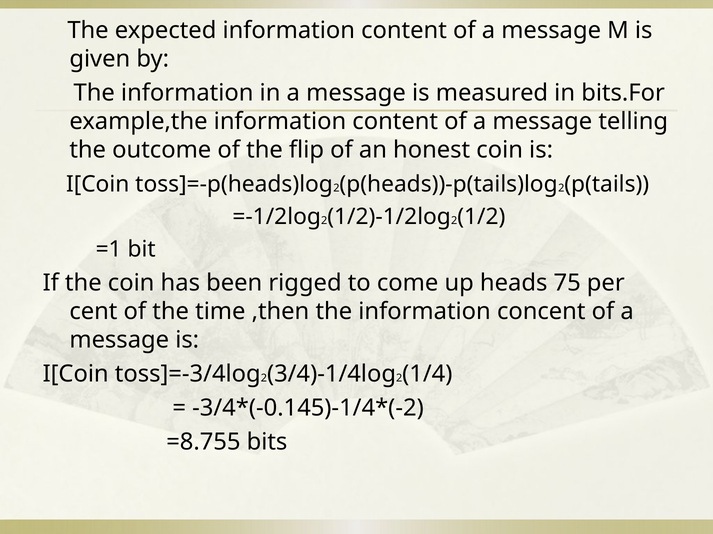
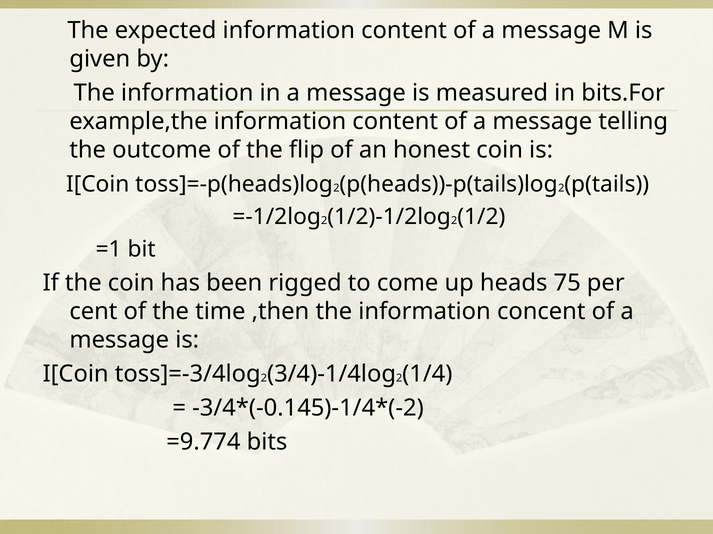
=8.755: =8.755 -> =9.774 (203, 443)
